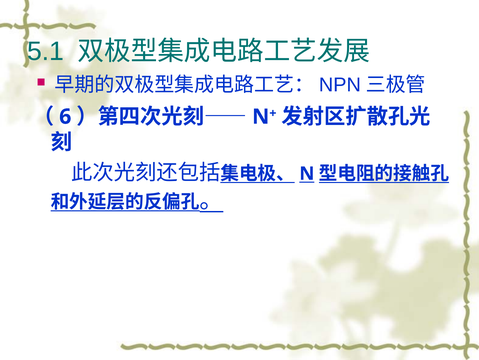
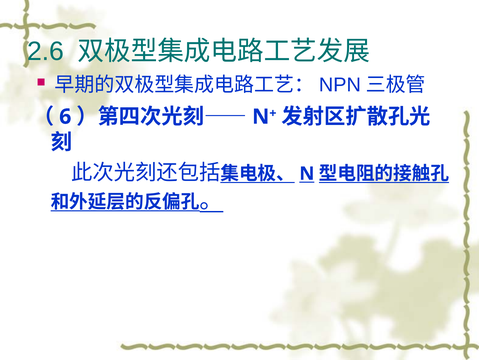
5.1: 5.1 -> 2.6 (45, 51)
